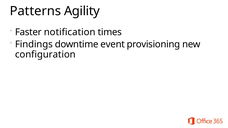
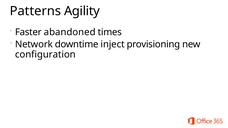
notification: notification -> abandoned (70, 32)
Findings: Findings -> Network (34, 44)
event: event -> inject (113, 44)
